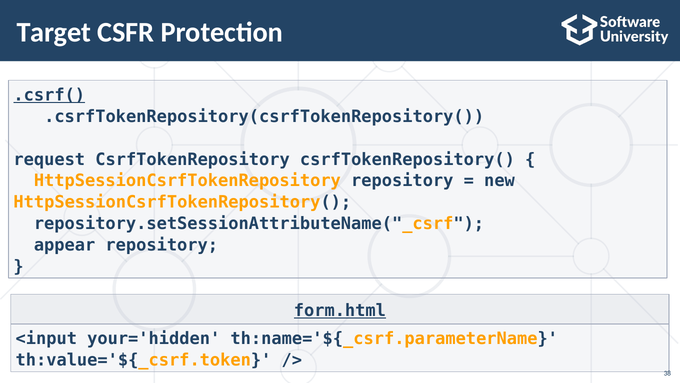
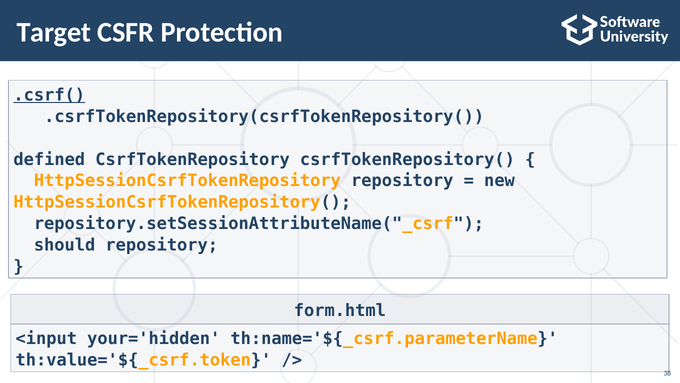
request: request -> defined (49, 159)
appear: appear -> should (65, 245)
form.html underline: present -> none (340, 310)
